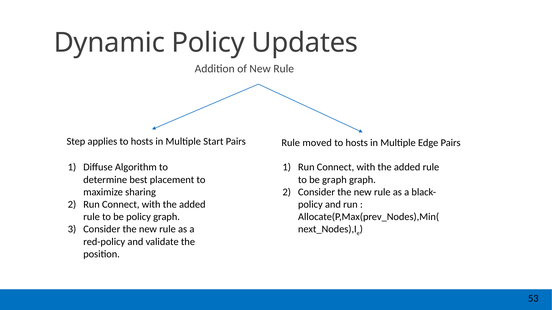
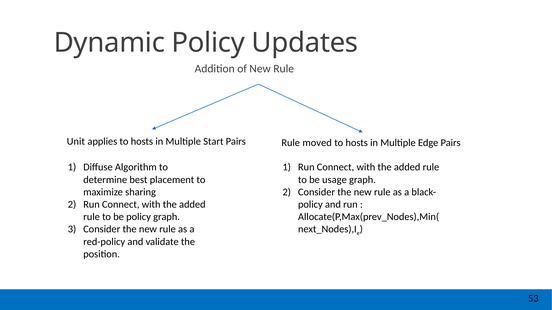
Step: Step -> Unit (76, 142)
be graph: graph -> usage (334, 180)
